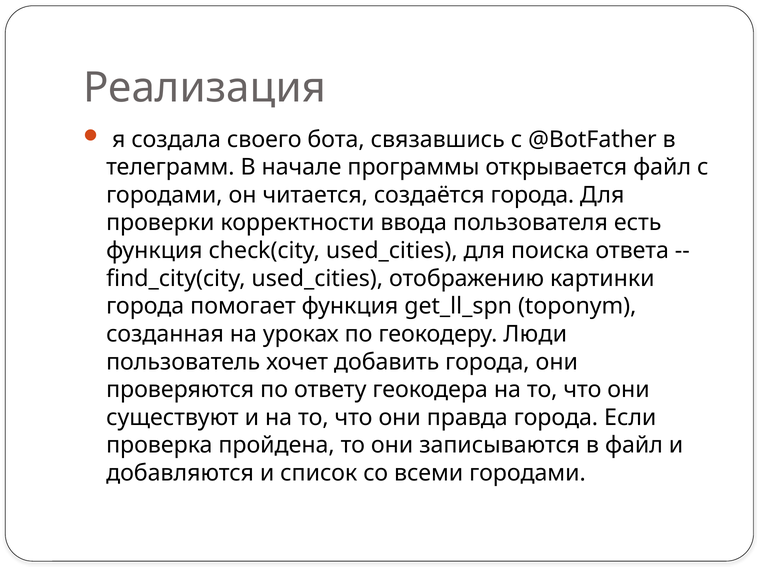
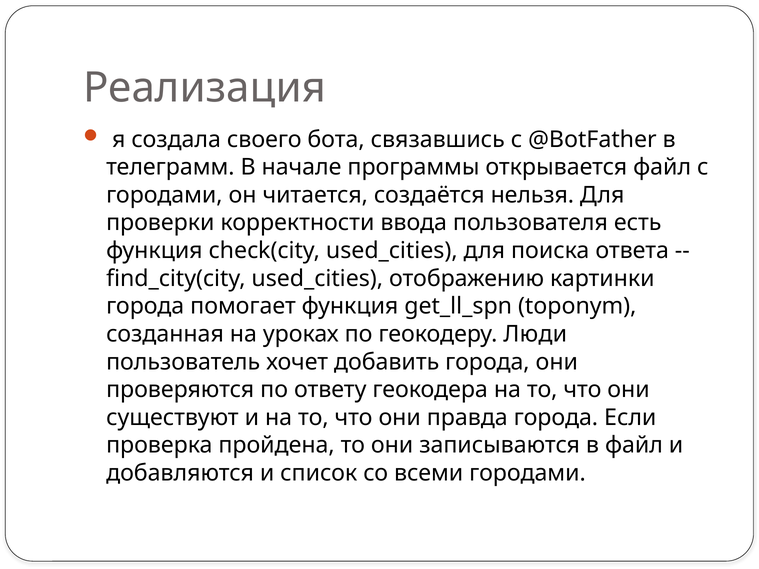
создаётся города: города -> нельзя (532, 195)
